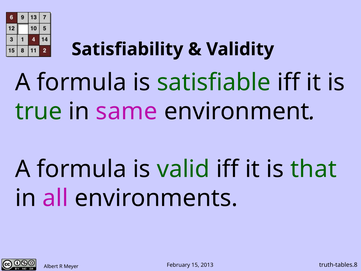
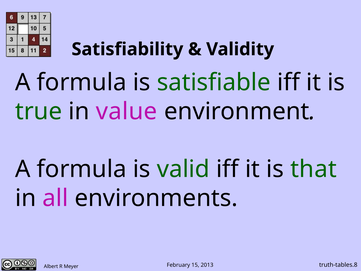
same: same -> value (127, 111)
